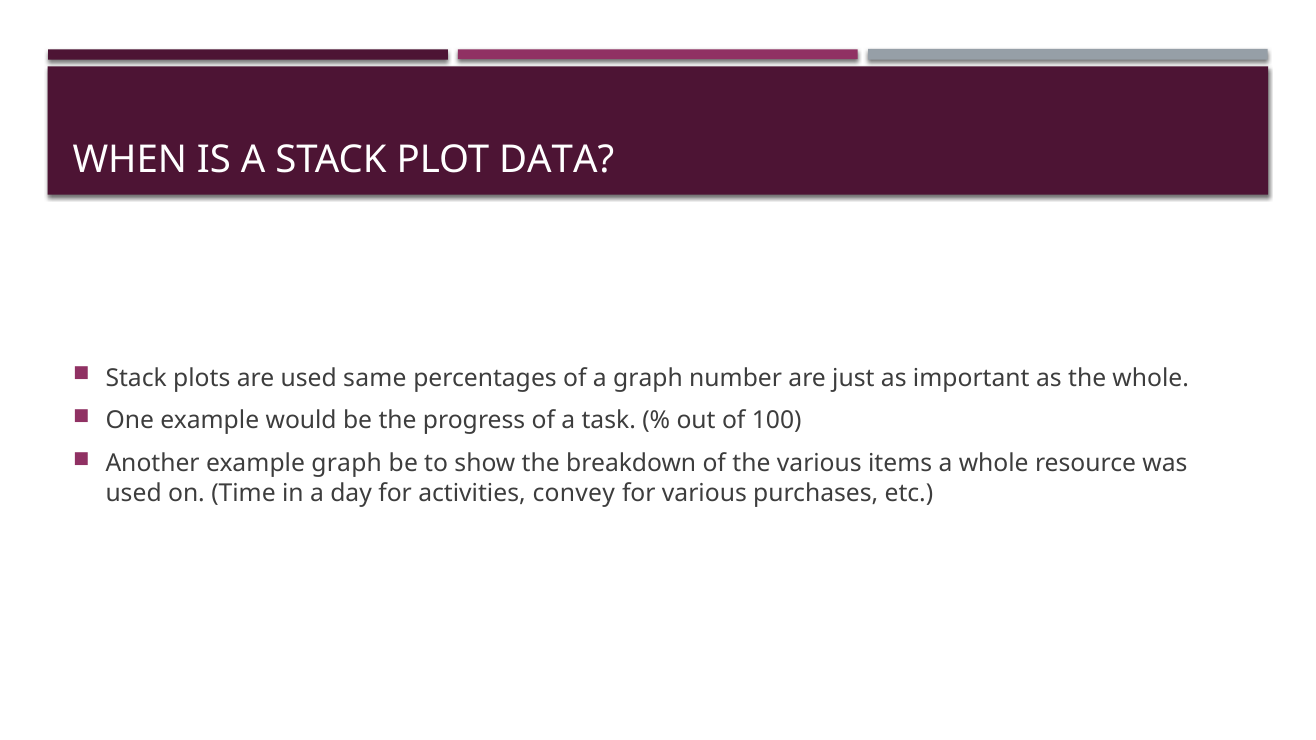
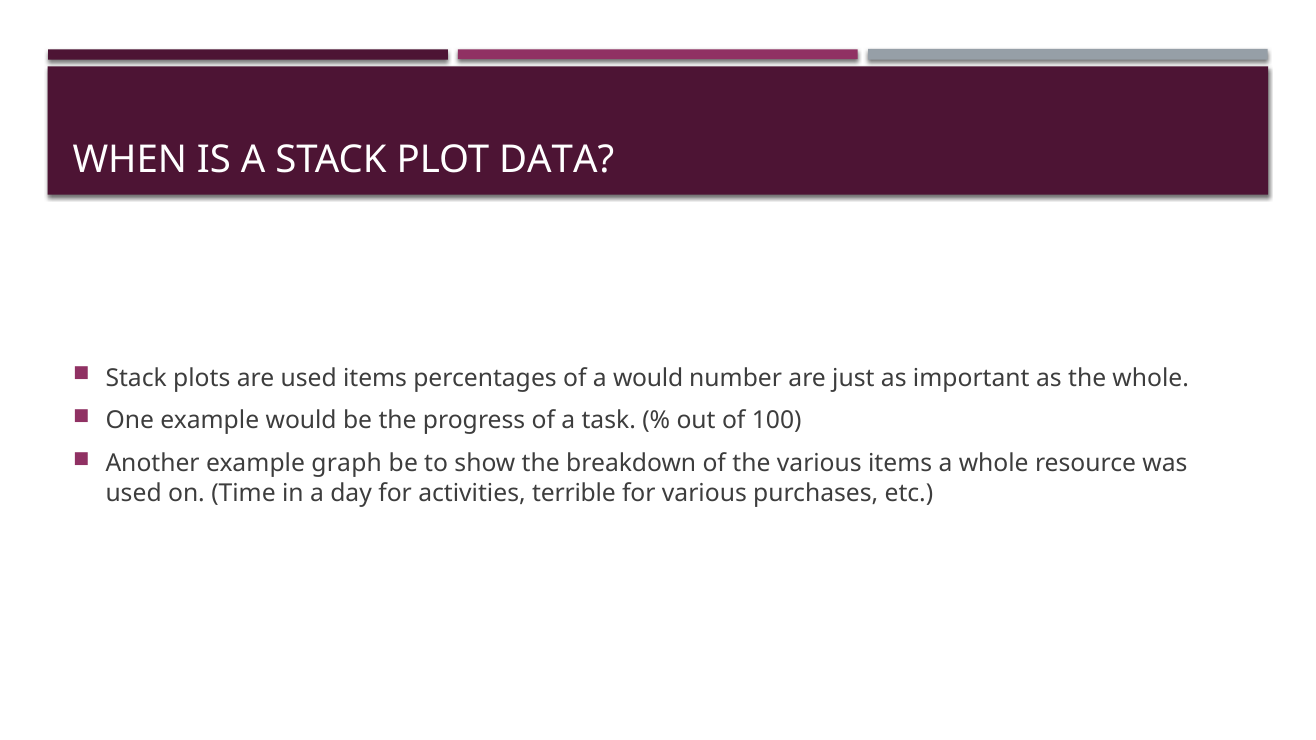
used same: same -> items (375, 378)
a graph: graph -> would (648, 378)
convey: convey -> terrible (574, 493)
